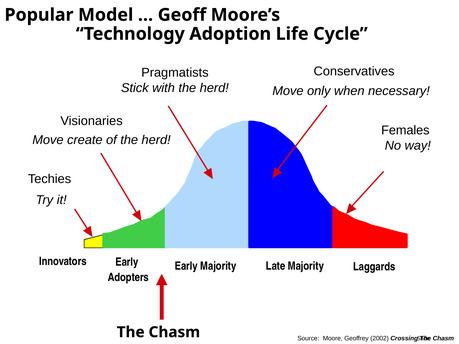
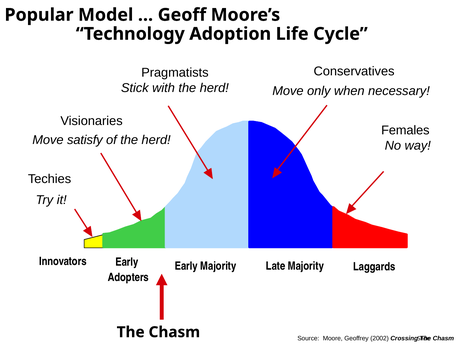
create: create -> satisfy (85, 140)
